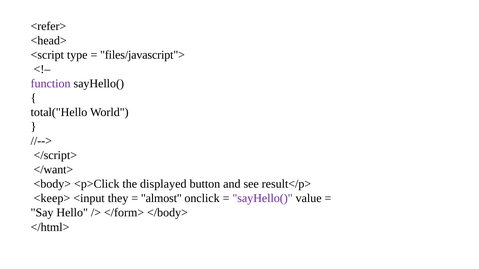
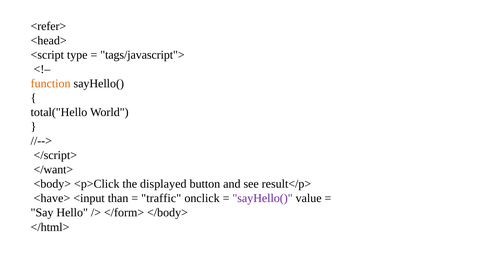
files/javascript">: files/javascript"> -> tags/javascript"> (142, 55)
function colour: purple -> orange (51, 84)
<keep>: <keep> -> <have> (52, 199)
they: they -> than (118, 199)
almost: almost -> traffic (161, 199)
